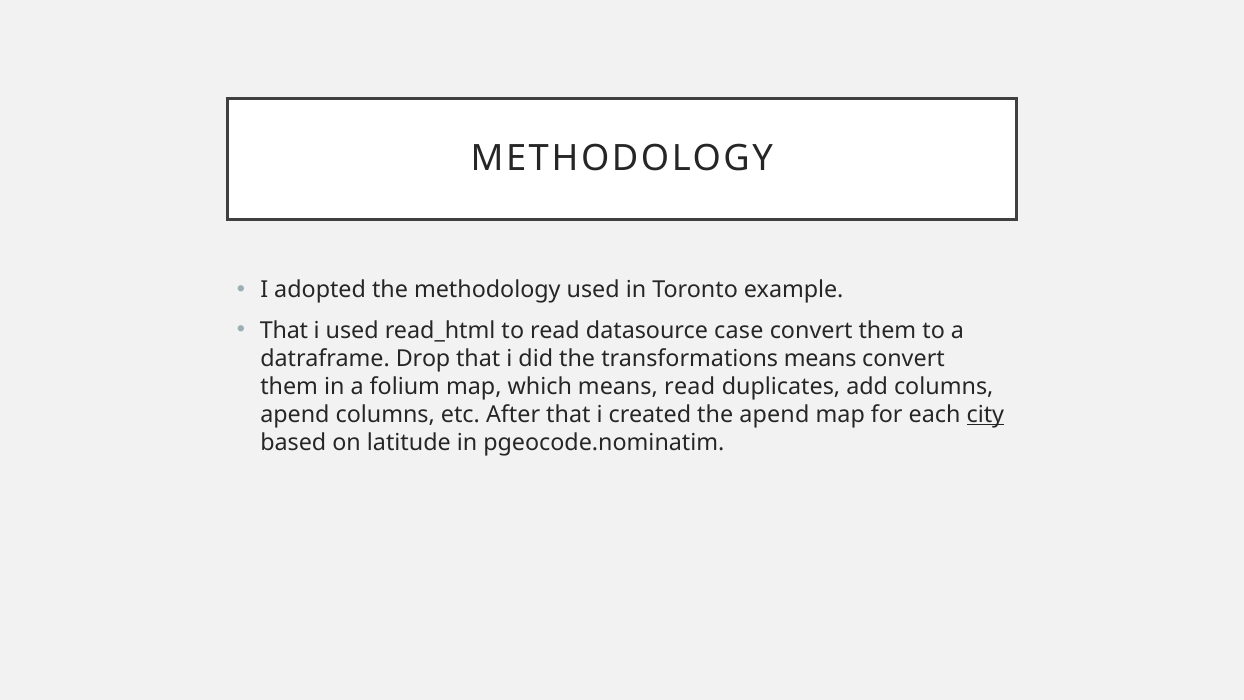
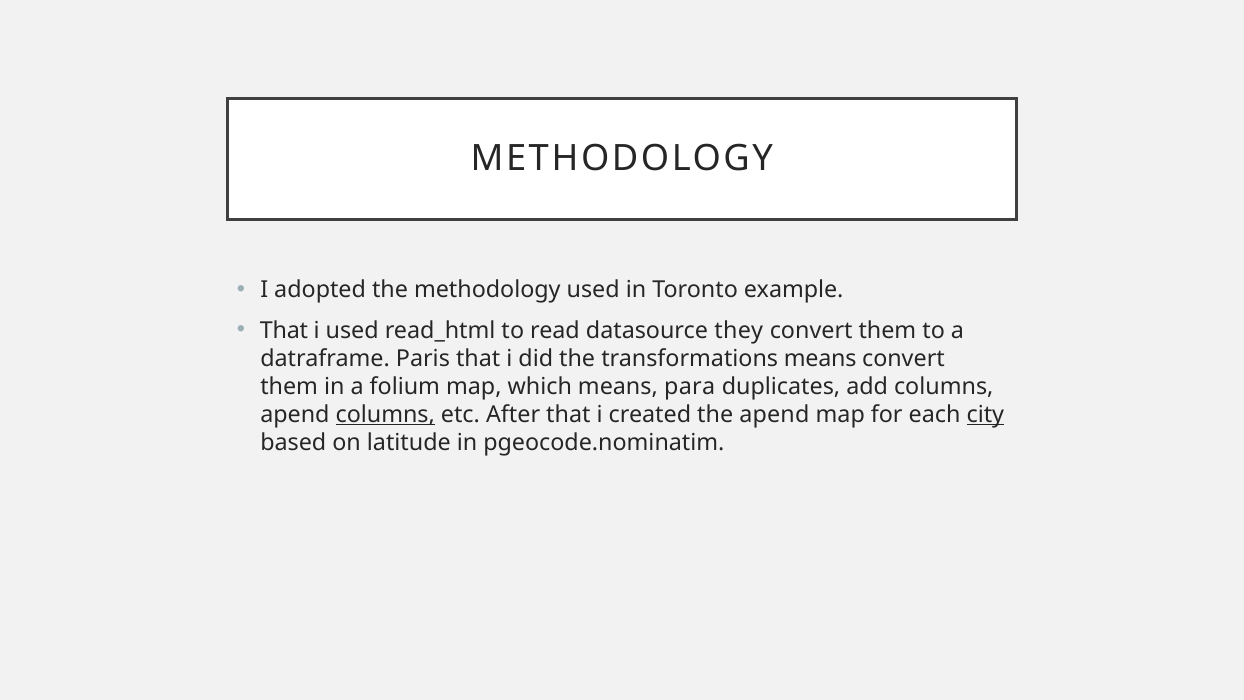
case: case -> they (739, 330)
Drop: Drop -> Paris (423, 358)
means read: read -> para (690, 386)
columns underline: none -> present (385, 414)
